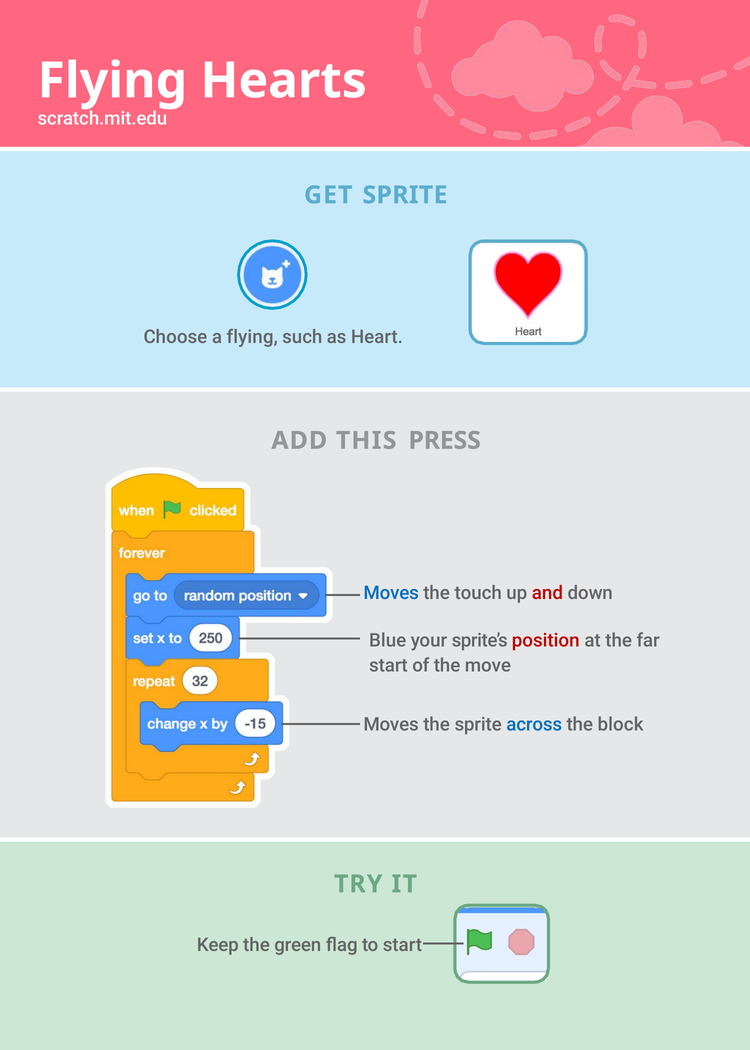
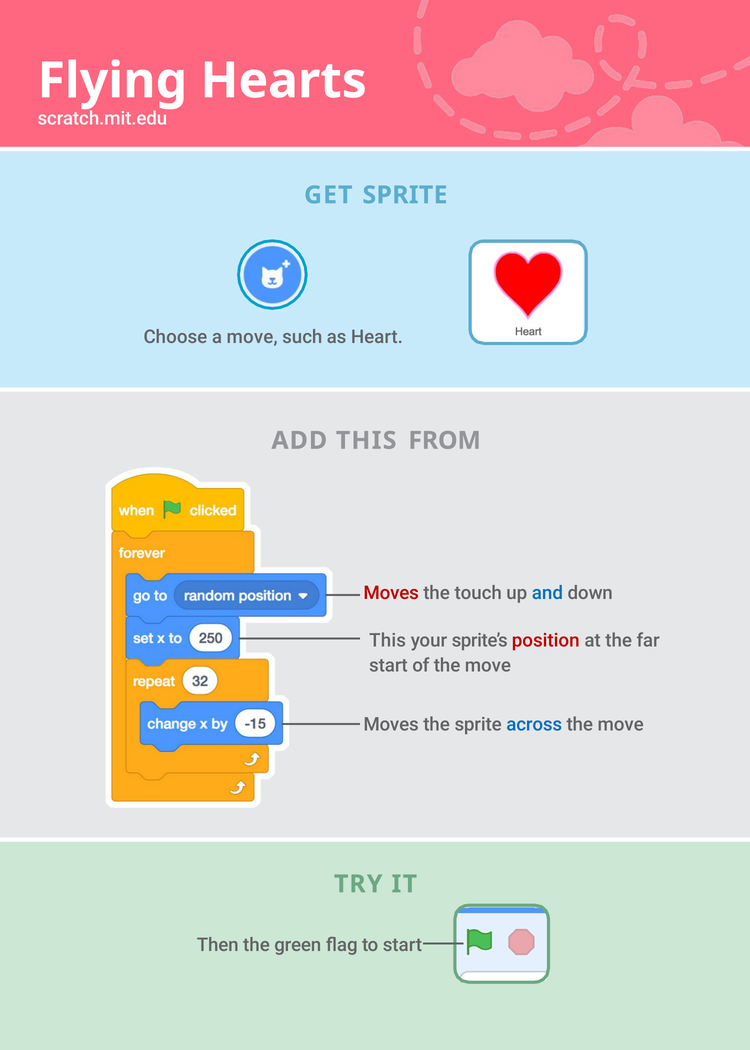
a flying: flying -> move (252, 337)
PRESS: PRESS -> FROM (445, 441)
Moves colour: blue -> red (391, 593)
and colour: red -> blue (547, 593)
Blue: Blue -> This (388, 641)
block: block -> move (621, 725)
Keep: Keep -> Then (218, 945)
